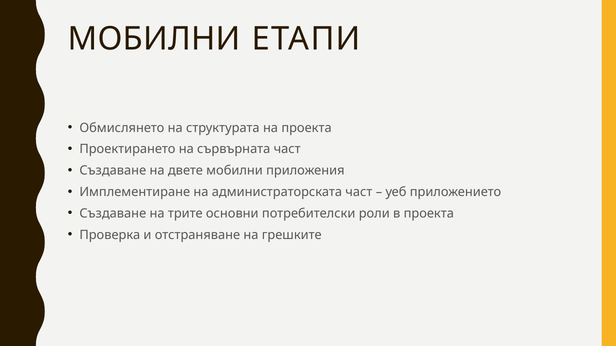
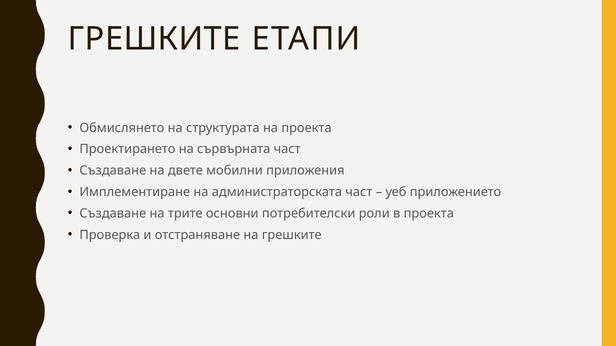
МОБИЛНИ: МОБИЛНИ -> ГРЕШКИТЕ (154, 39)
